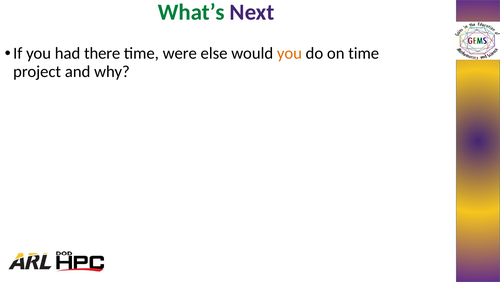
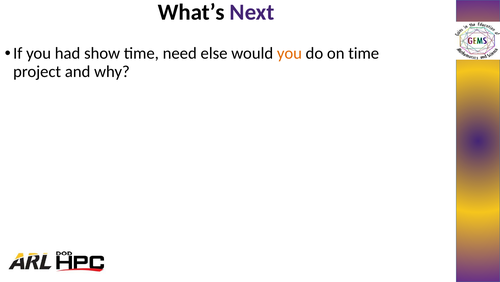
What’s colour: green -> black (191, 12)
there: there -> show (102, 53)
were: were -> need (180, 53)
